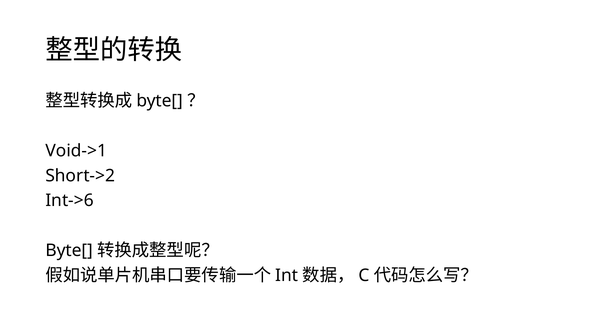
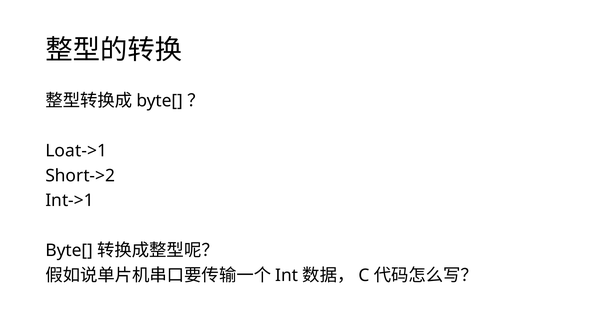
Void->1: Void->1 -> Loat->1 (76, 151)
Int->6: Int->6 -> Int->1 (70, 201)
